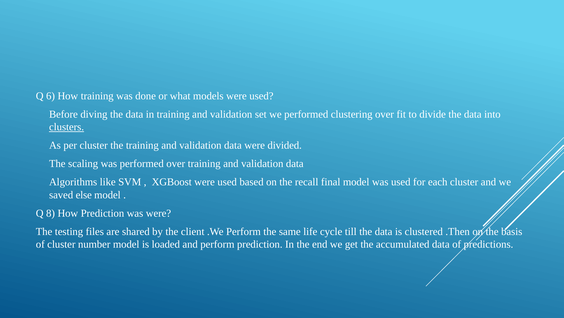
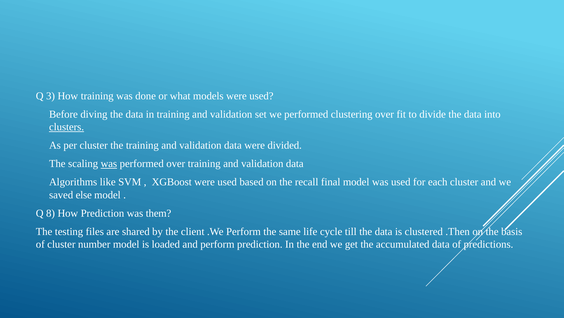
6: 6 -> 3 (51, 96)
was underline: none -> present (109, 163)
was were: were -> them (159, 213)
